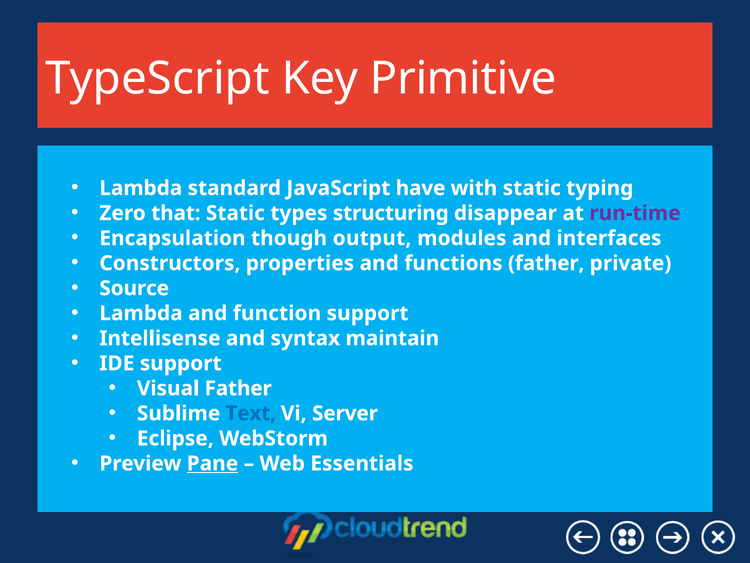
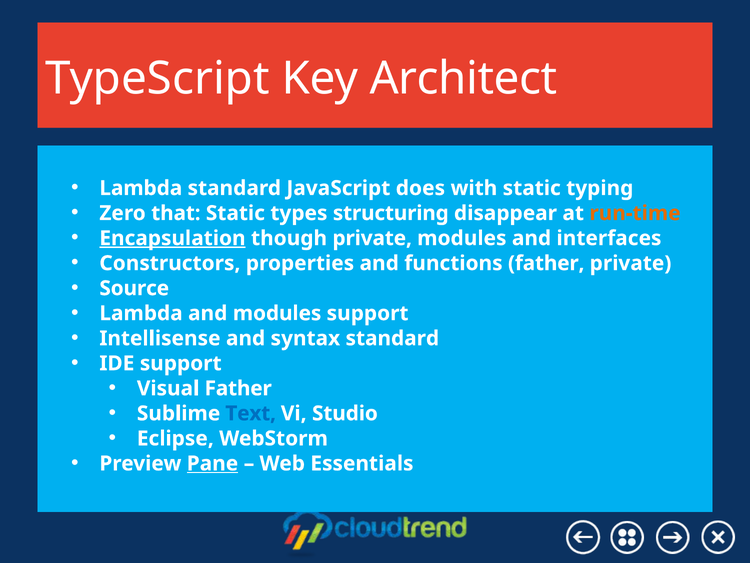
Primitive: Primitive -> Architect (463, 78)
have: have -> does (420, 188)
run-time colour: purple -> orange (635, 213)
Encapsulation underline: none -> present (172, 238)
though output: output -> private (372, 238)
and function: function -> modules (277, 313)
syntax maintain: maintain -> standard (392, 338)
Server: Server -> Studio (345, 413)
